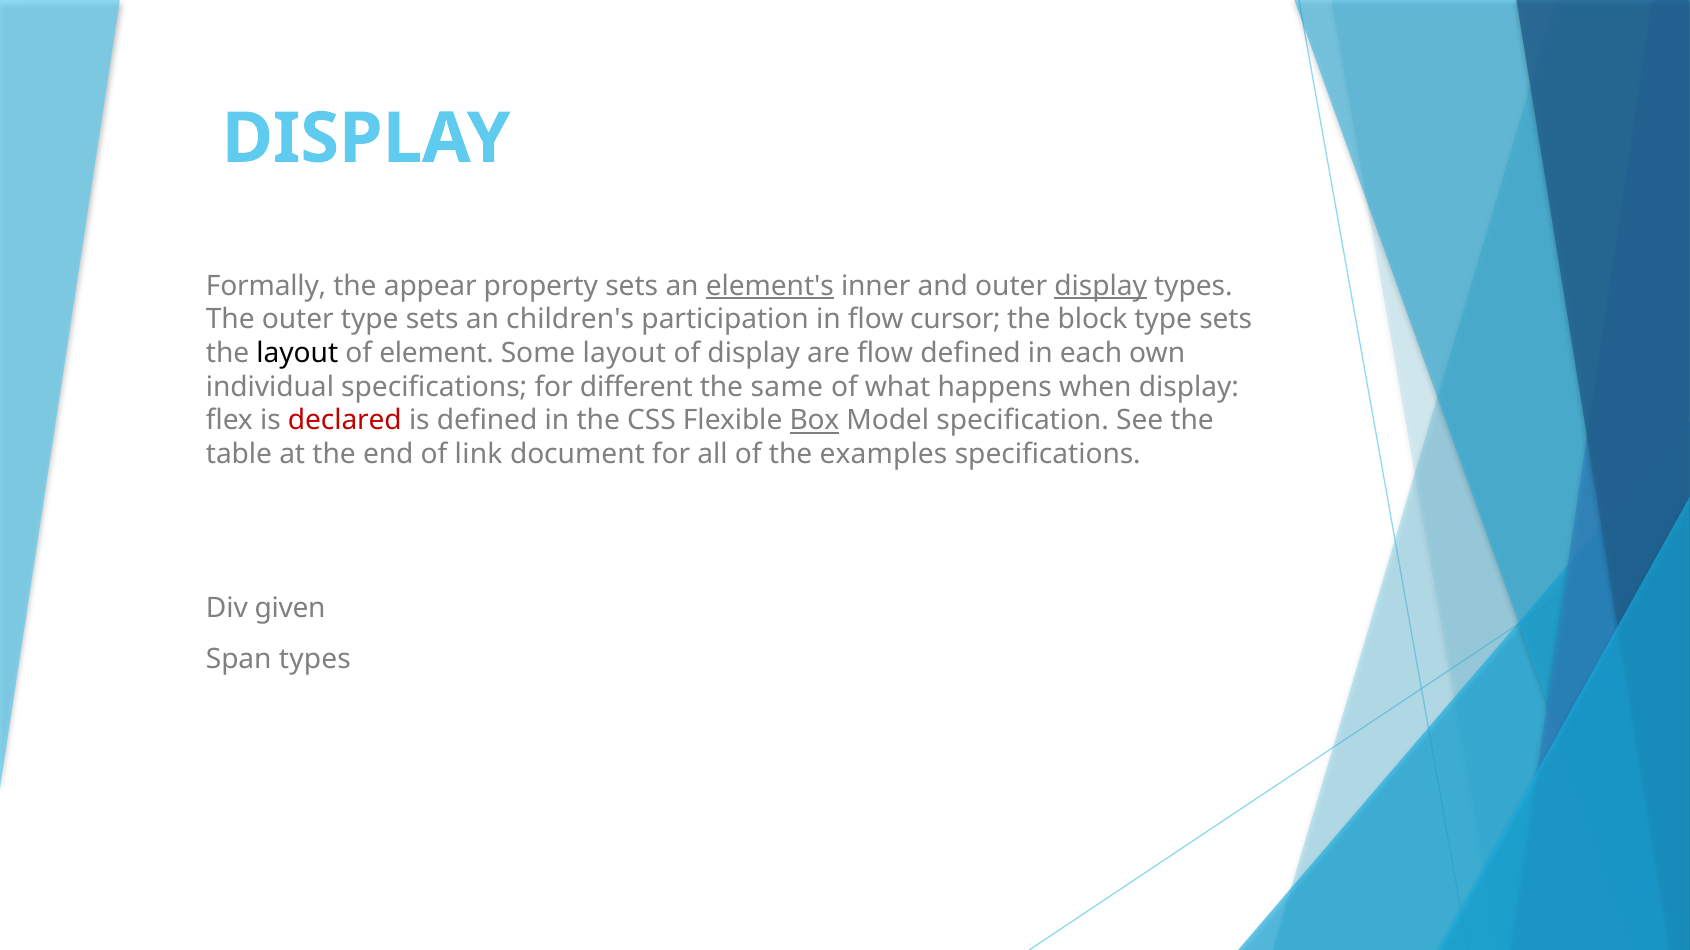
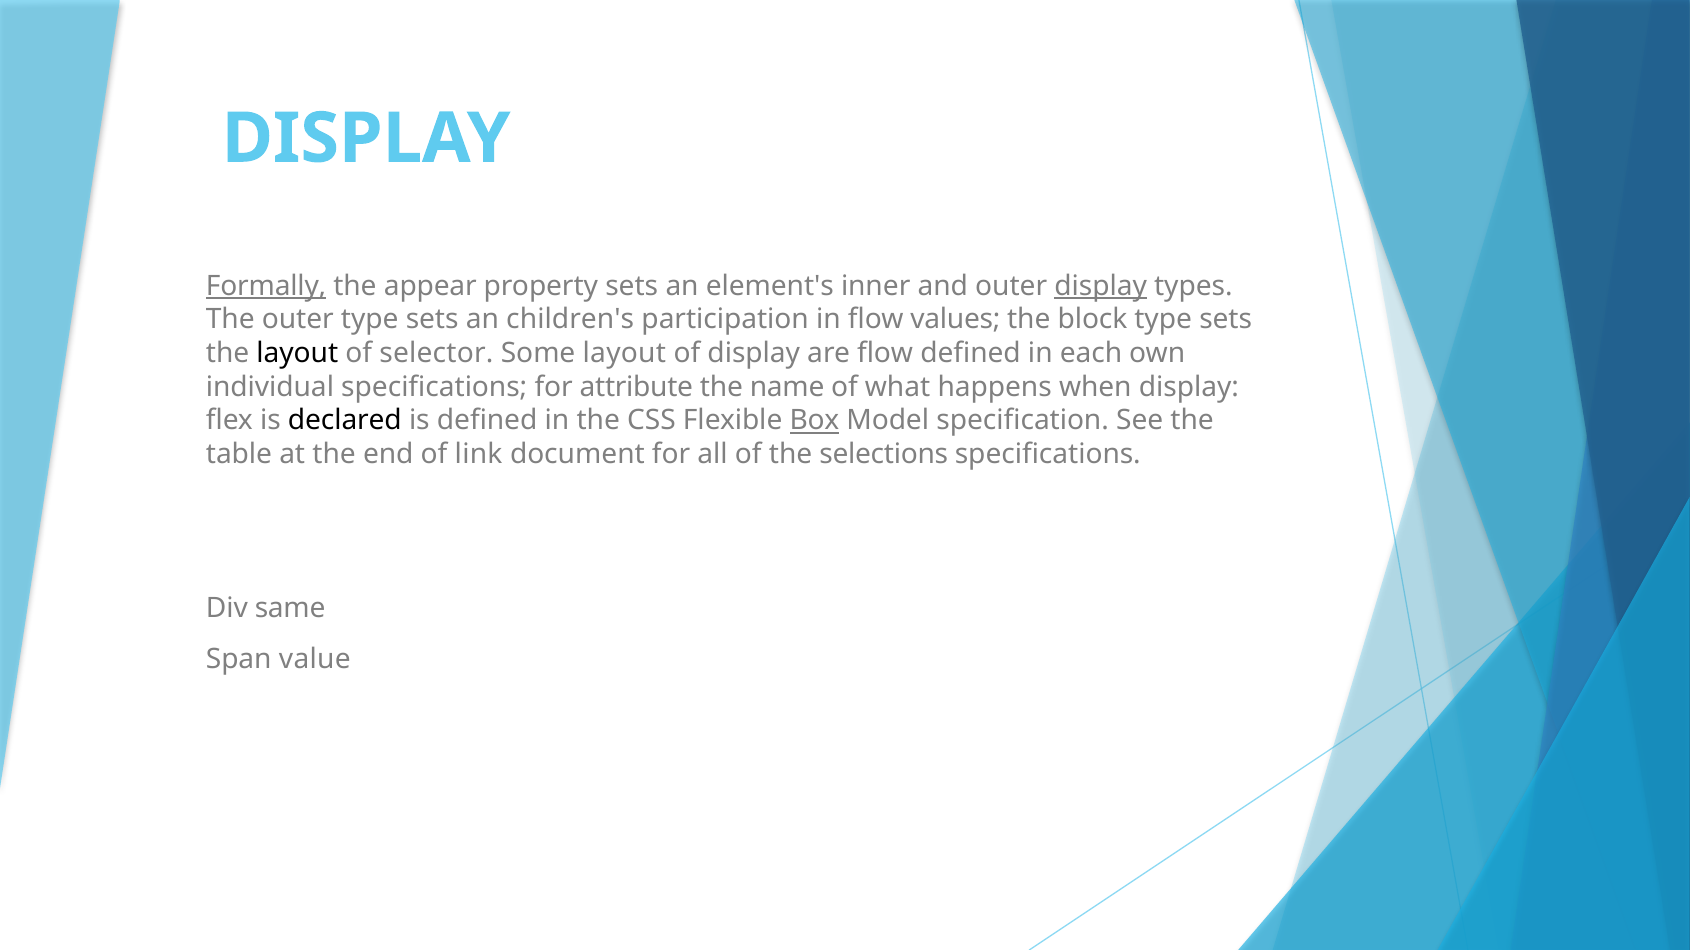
Formally underline: none -> present (266, 286)
element's underline: present -> none (770, 286)
cursor: cursor -> values (955, 320)
element: element -> selector (436, 353)
different: different -> attribute (636, 387)
same: same -> name (787, 387)
declared colour: red -> black (345, 421)
examples: examples -> selections (884, 455)
given: given -> same (290, 609)
Span types: types -> value (315, 660)
